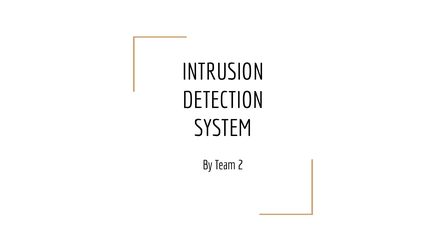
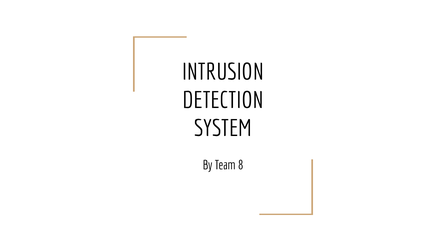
2: 2 -> 8 (241, 165)
